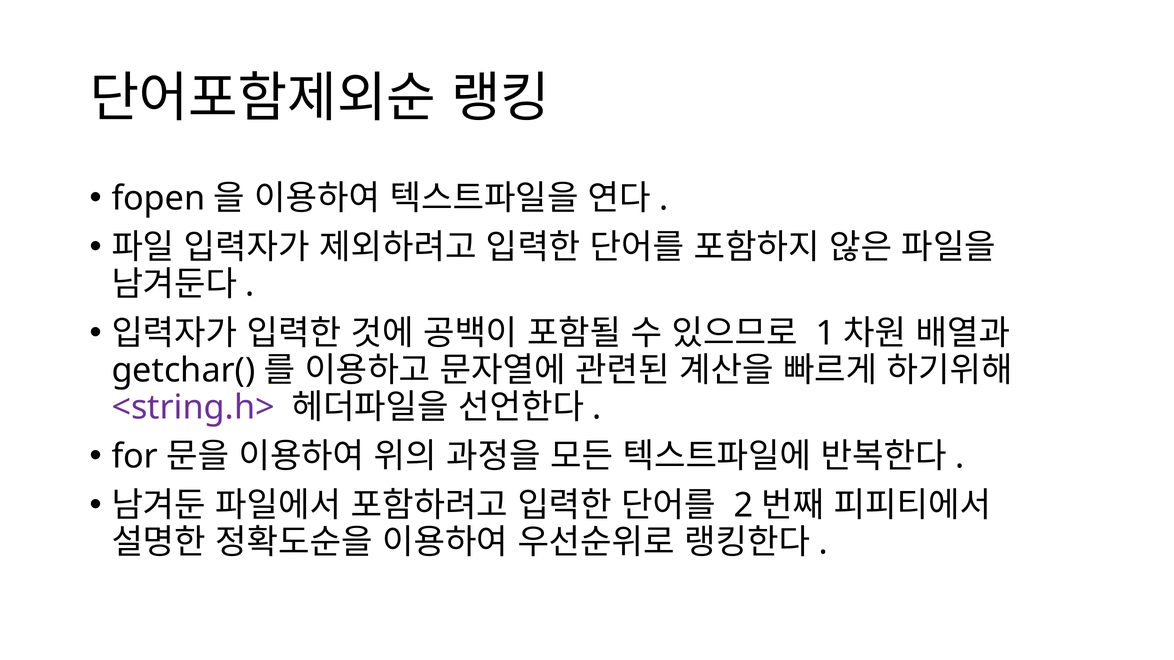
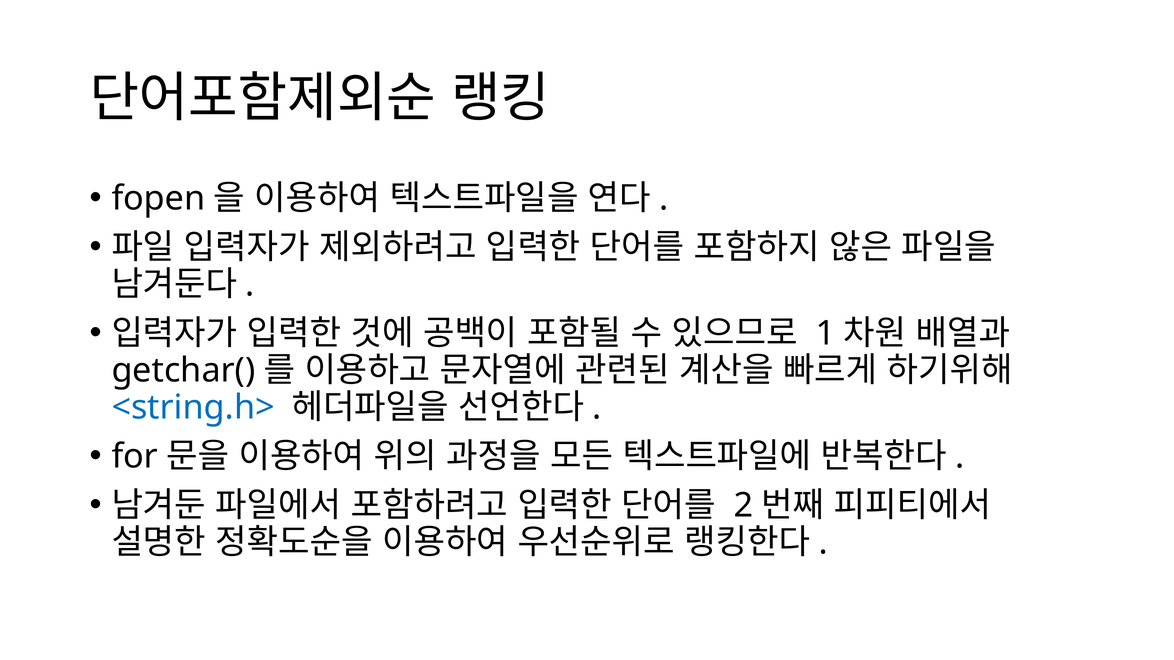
<string.h> colour: purple -> blue (193, 407)
